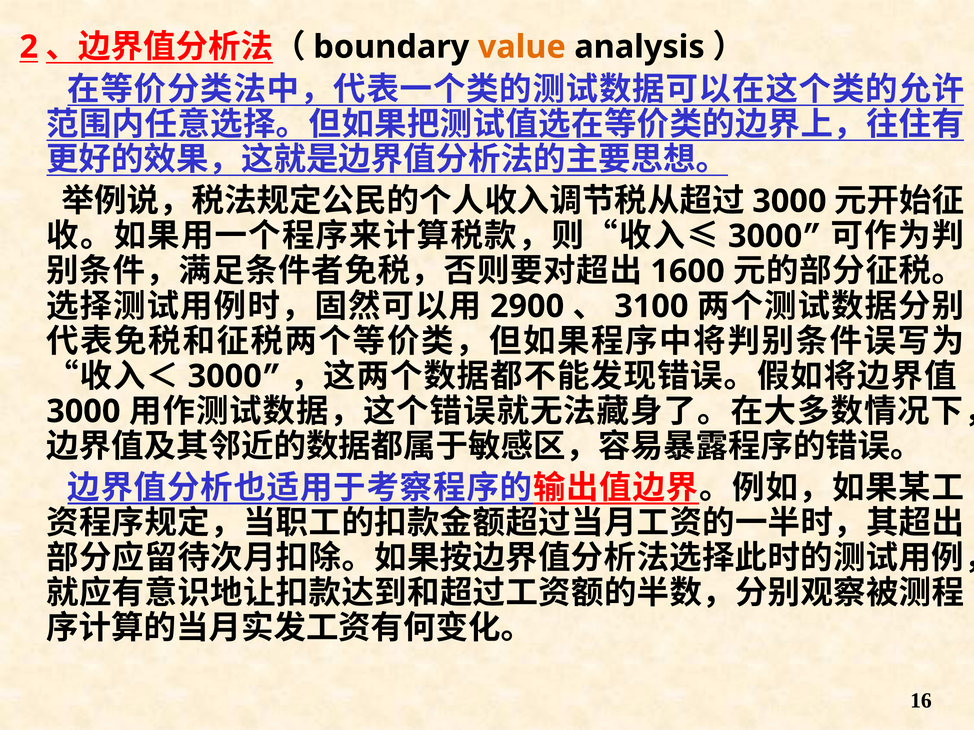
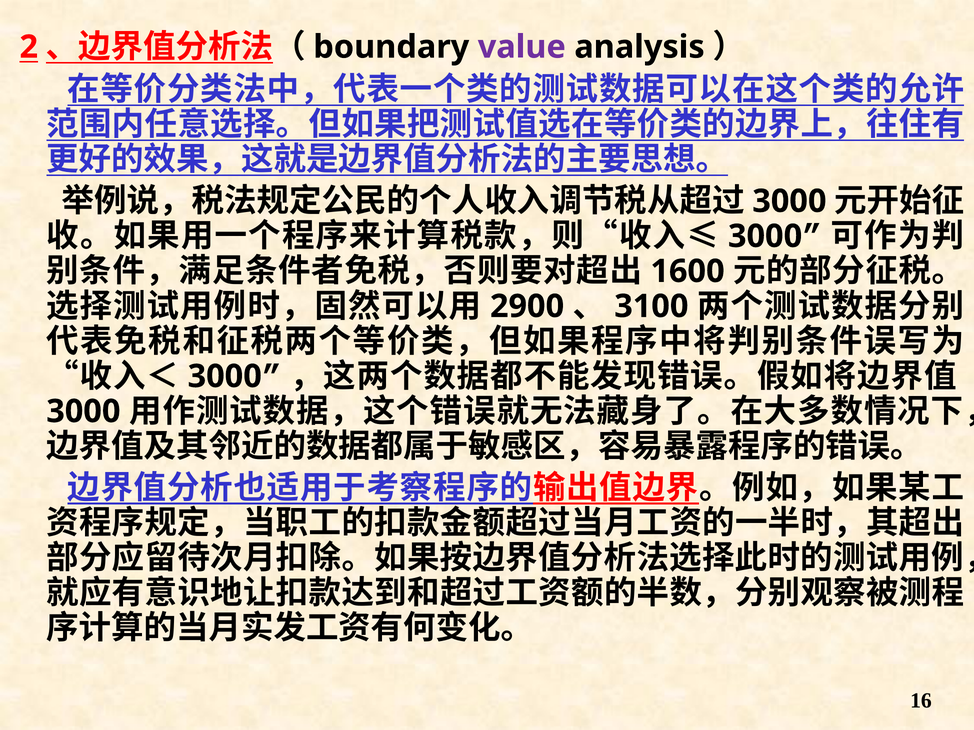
value colour: orange -> purple (522, 47)
